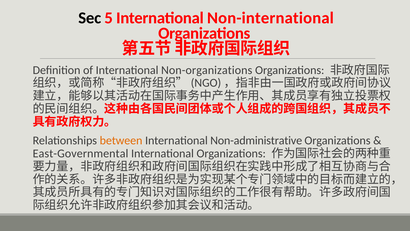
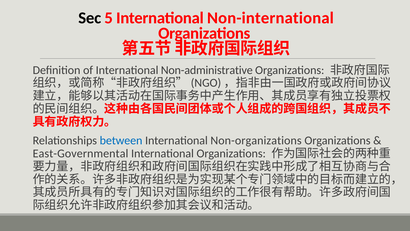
Non-organizations: Non-organizations -> Non-administrative (207, 70)
between colour: orange -> blue (121, 140)
Non-administrative: Non-administrative -> Non-organizations (256, 140)
